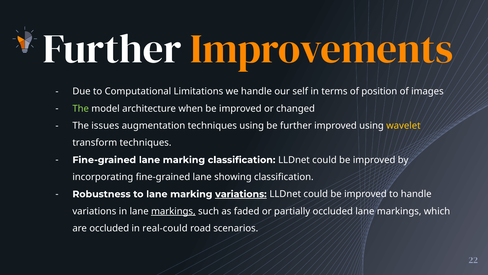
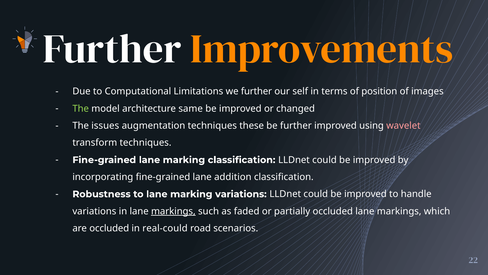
we handle: handle -> further (256, 91)
when: when -> same (191, 108)
techniques using: using -> these (252, 125)
wavelet colour: yellow -> pink (403, 125)
showing: showing -> addition (233, 177)
variations underline: present -> none (241, 194)
